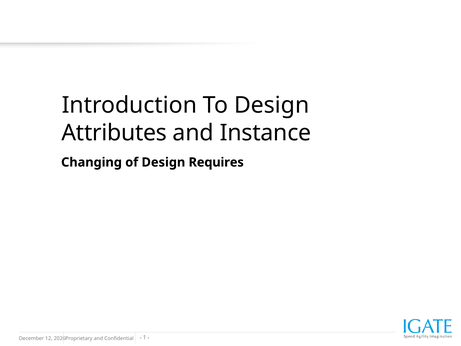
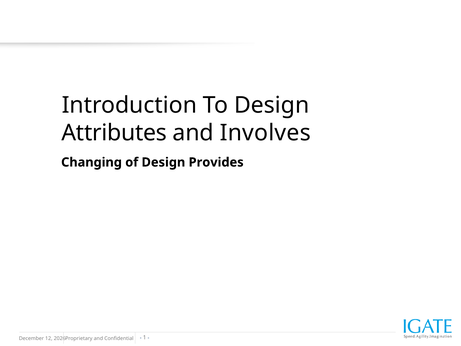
Instance: Instance -> Involves (265, 133)
Requires: Requires -> Provides (216, 162)
